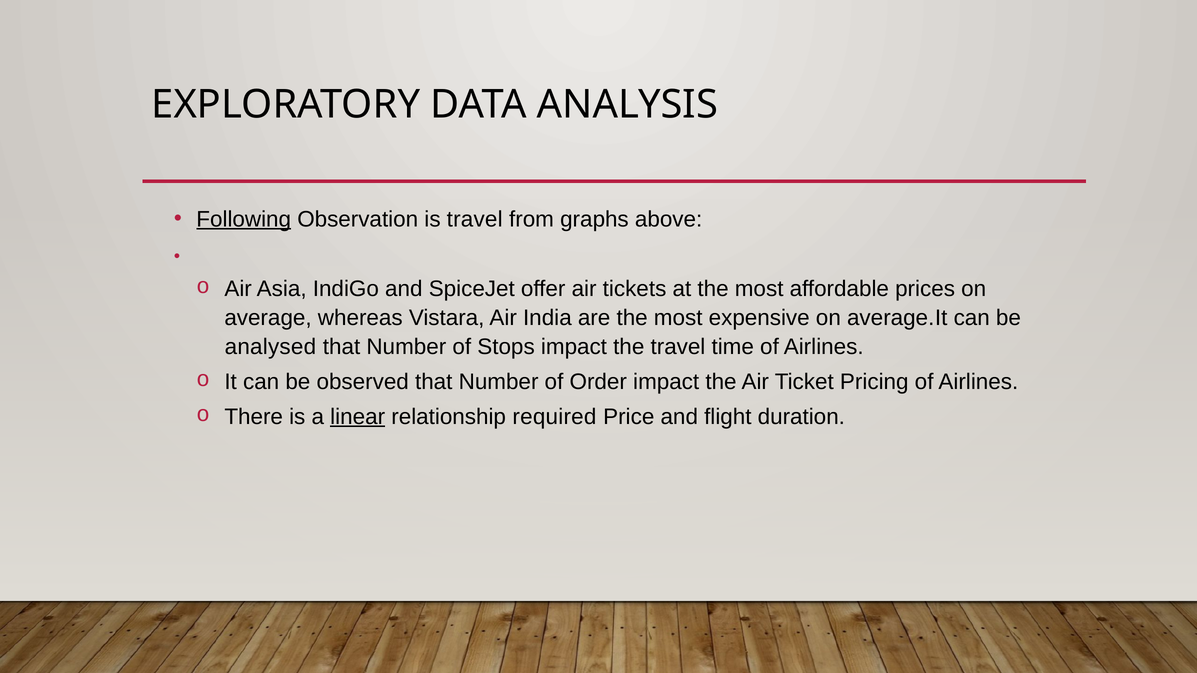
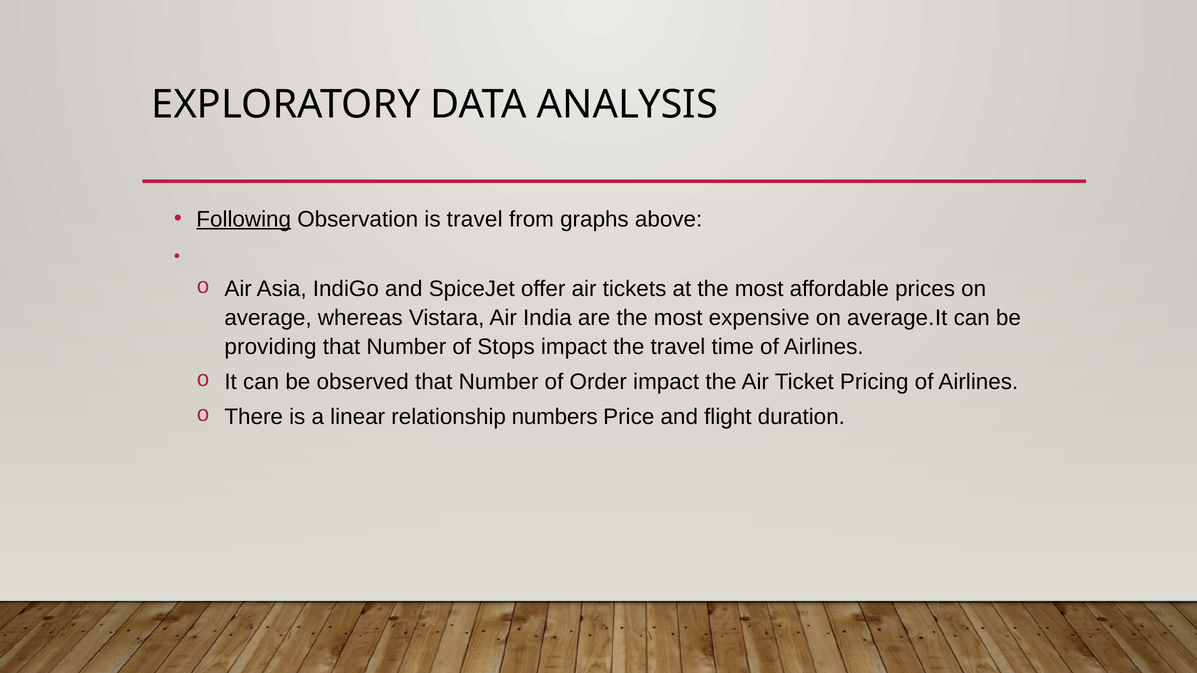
analysed: analysed -> providing (270, 347)
linear underline: present -> none (358, 417)
required: required -> numbers (555, 417)
